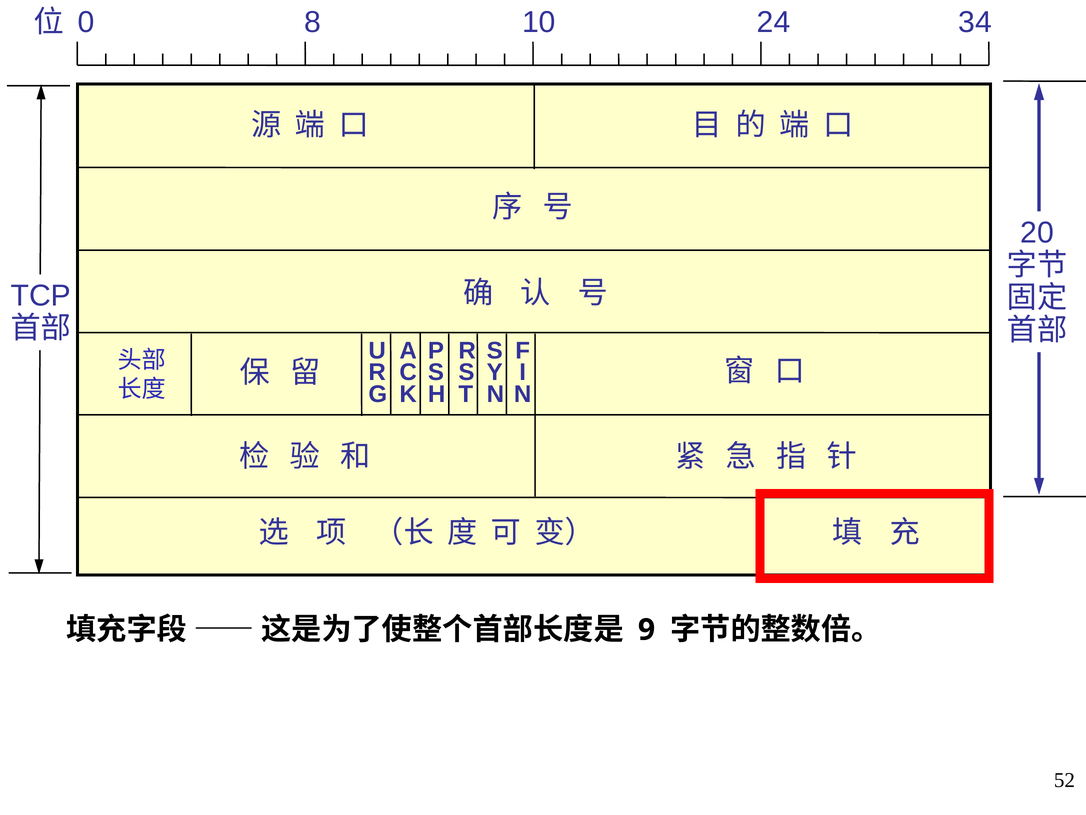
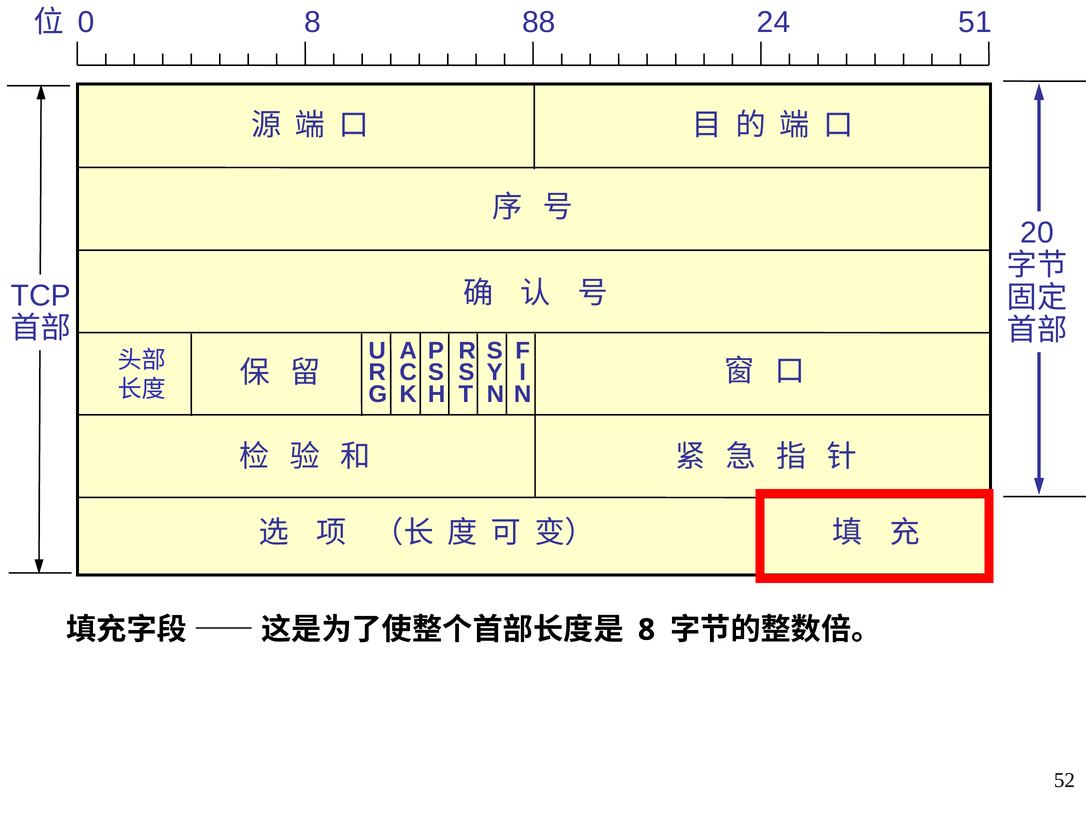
10: 10 -> 88 (539, 22)
34: 34 -> 51 (975, 22)
9: 9 -> 8 (647, 629)
